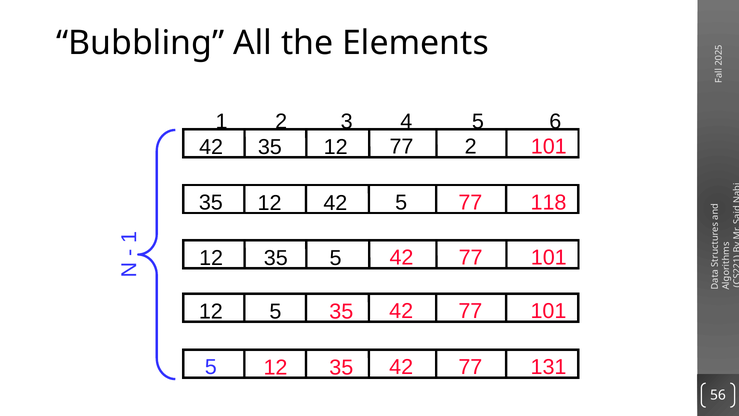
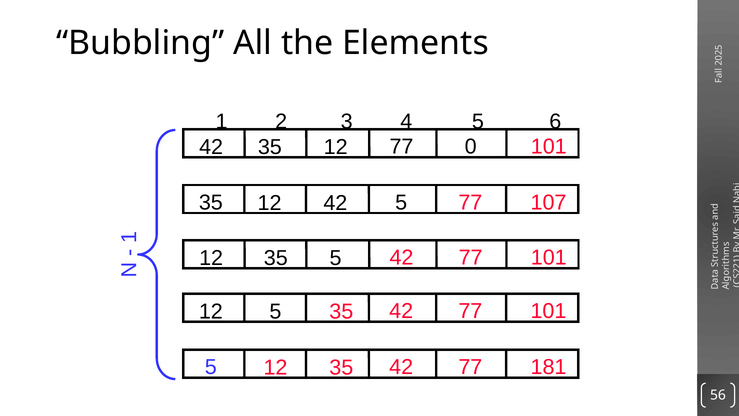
42 2: 2 -> 0 (471, 147)
118: 118 -> 107 (549, 202)
131: 131 -> 181 (549, 367)
